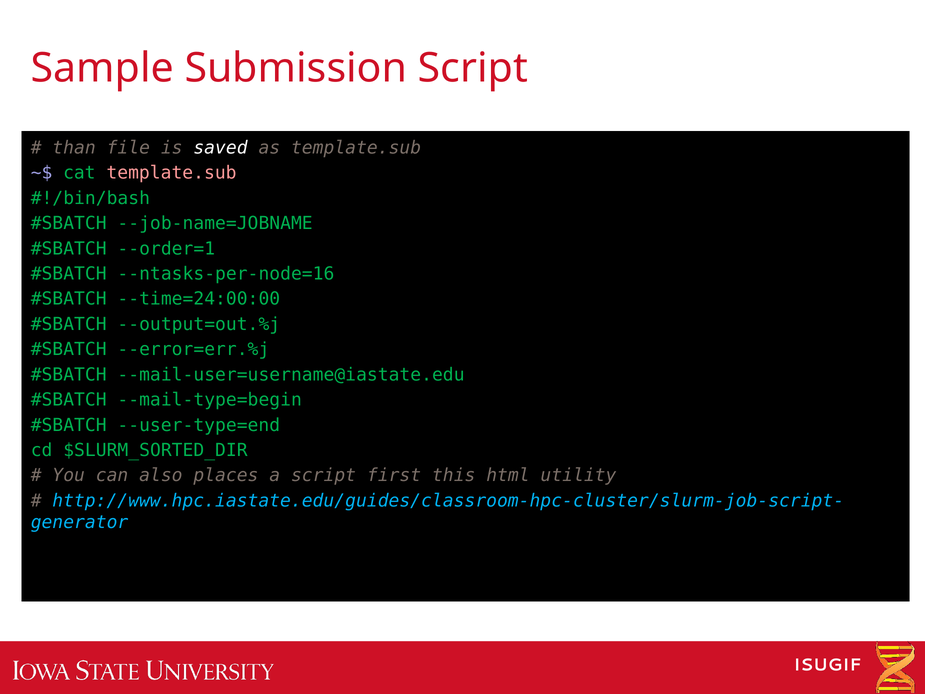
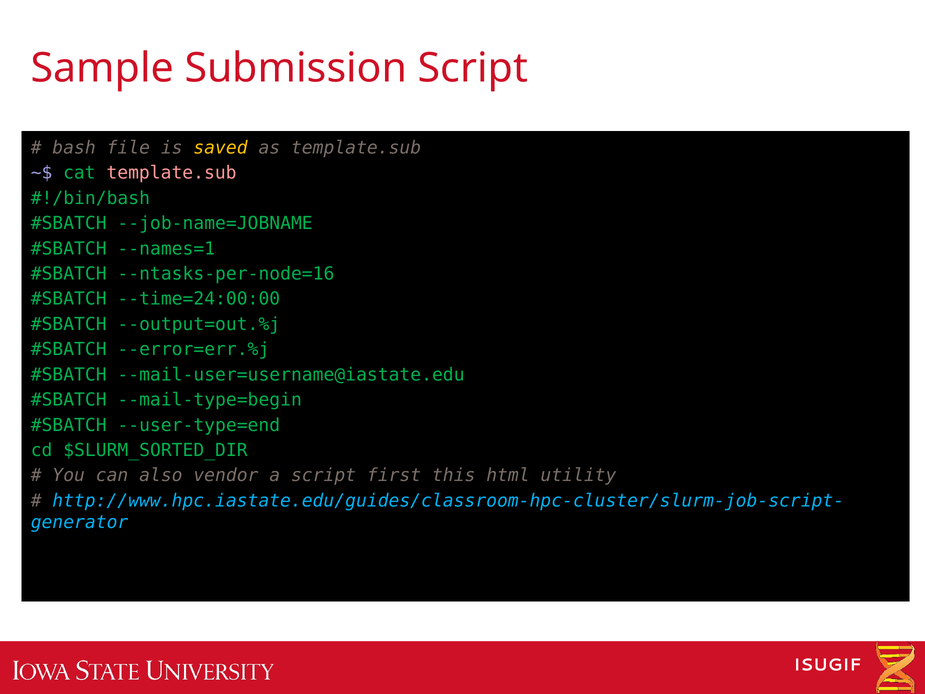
than: than -> bash (74, 148)
saved colour: white -> yellow (221, 148)
--order=1: --order=1 -> --names=1 (166, 249)
places: places -> vendor (226, 475)
